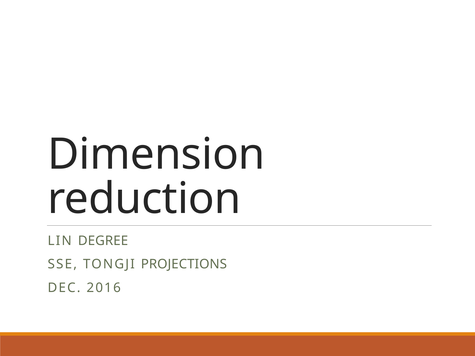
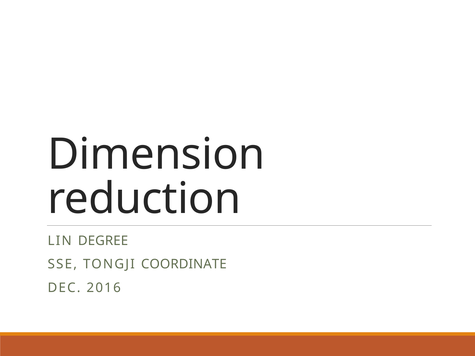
PROJECTIONS: PROJECTIONS -> COORDINATE (184, 264)
